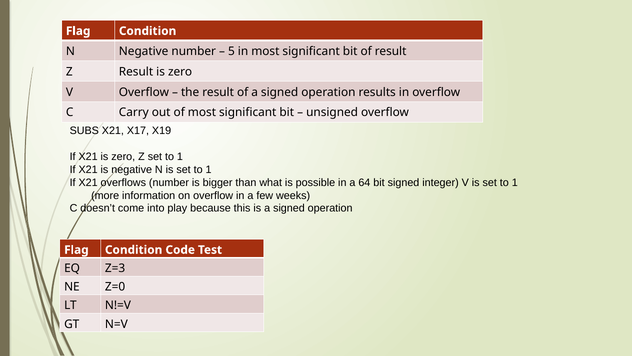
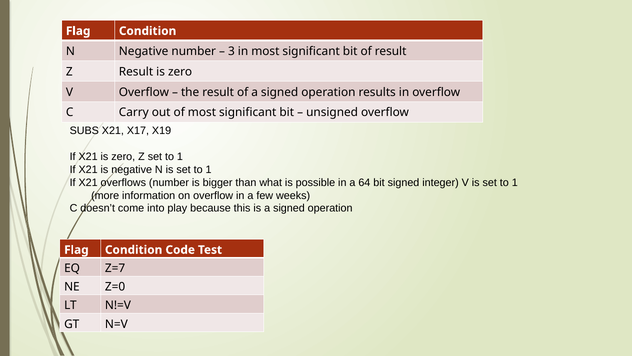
5: 5 -> 3 (231, 51)
Z=3: Z=3 -> Z=7 (115, 268)
